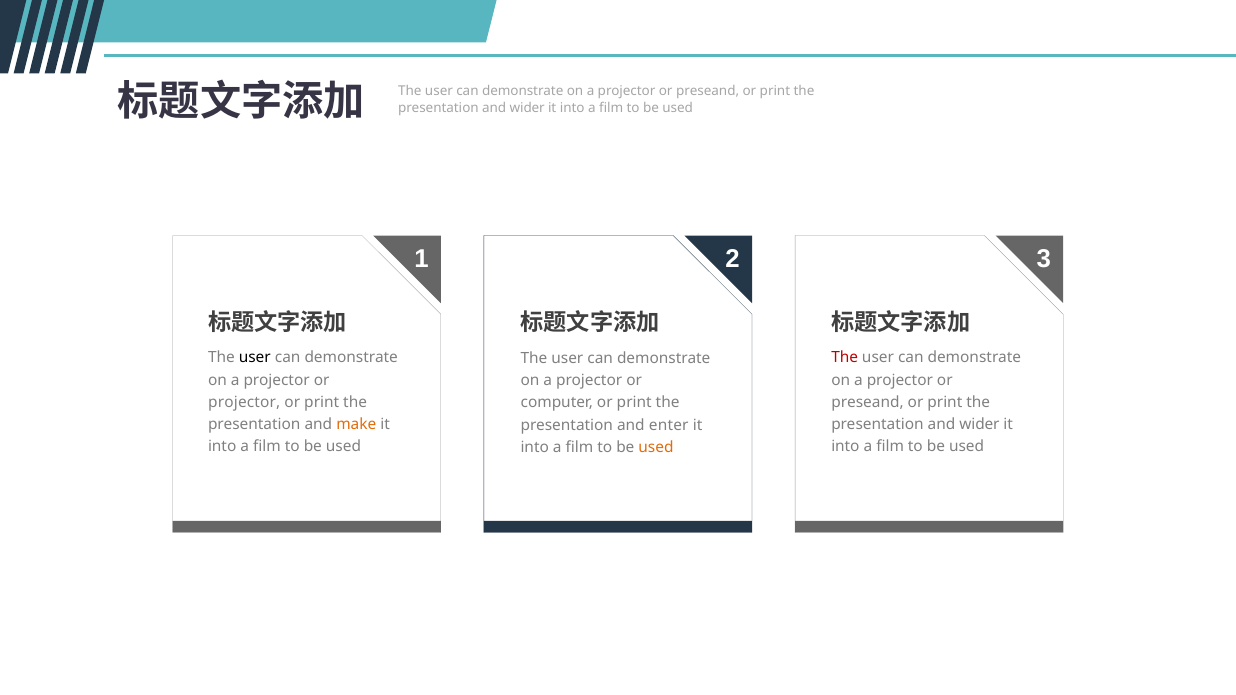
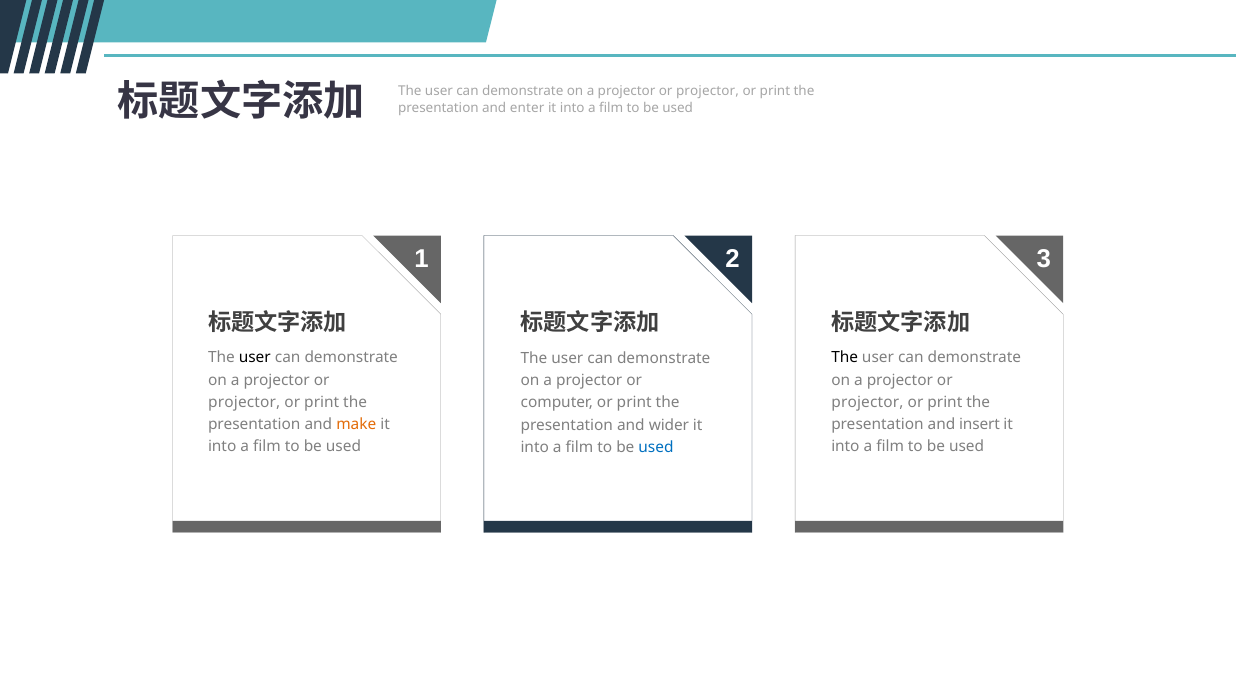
preseand: preseand -> projector (708, 91)
wider: wider -> enter (527, 108)
The colour: red -> black (845, 358)
preseand: preseand -> projector (867, 402)
wider: wider -> insert (980, 425)
enter: enter -> wider (669, 425)
used colour: orange -> blue (656, 447)
